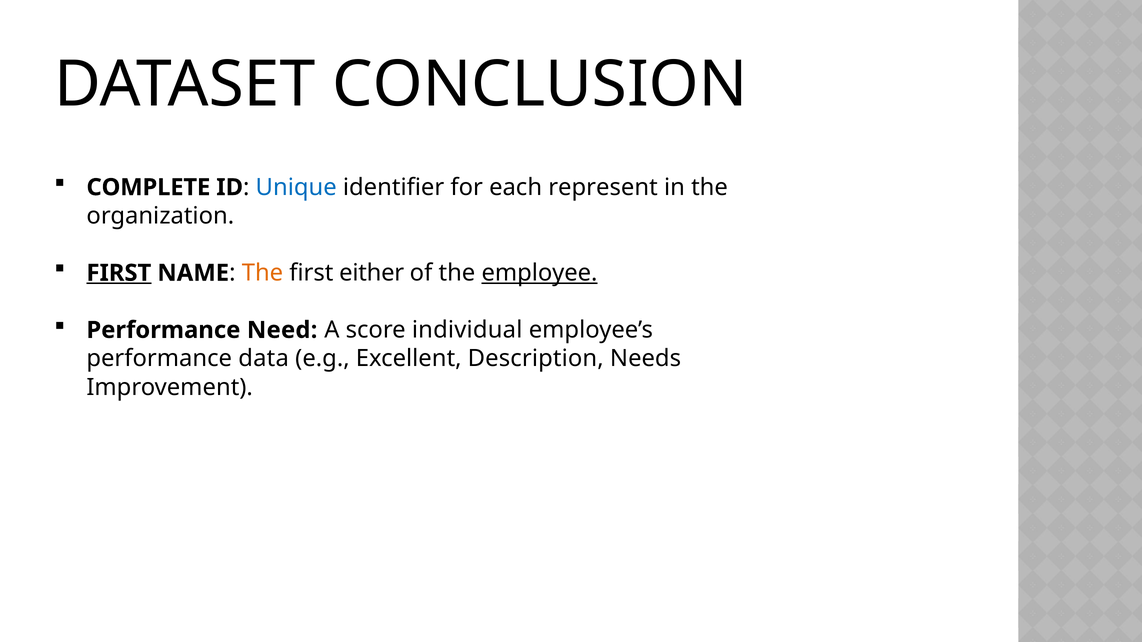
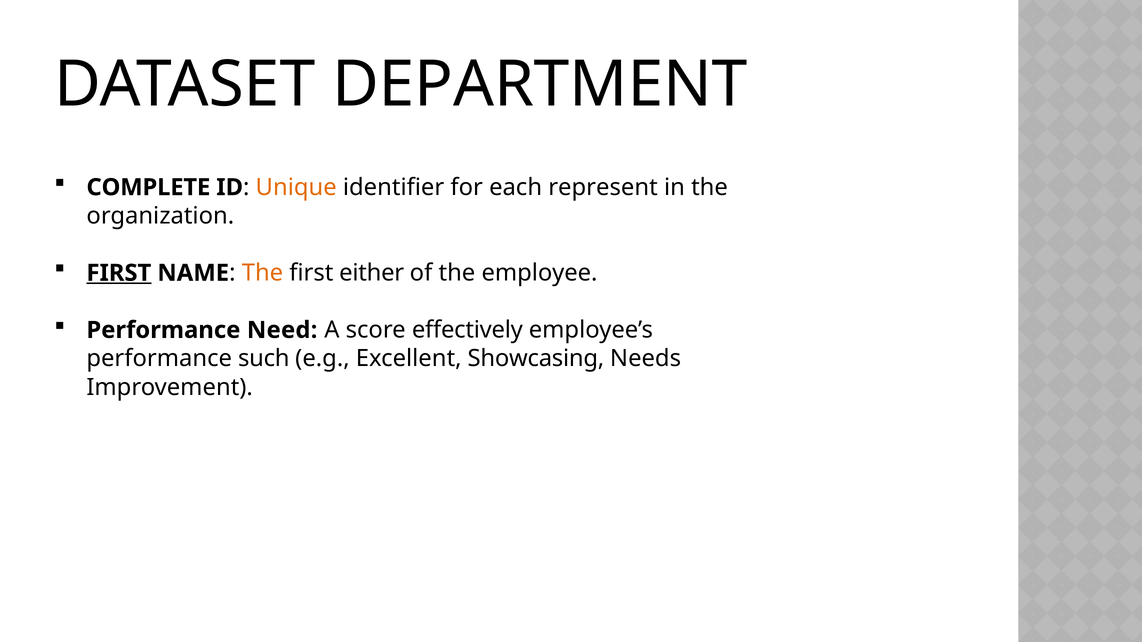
CONCLUSION: CONCLUSION -> DEPARTMENT (540, 84)
Unique colour: blue -> orange (296, 187)
employee underline: present -> none (540, 273)
individual: individual -> effectively (467, 330)
data: data -> such (264, 359)
Description: Description -> Showcasing (536, 359)
